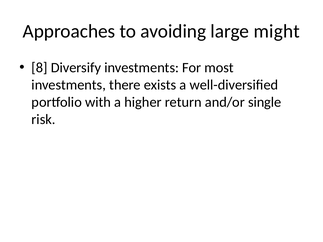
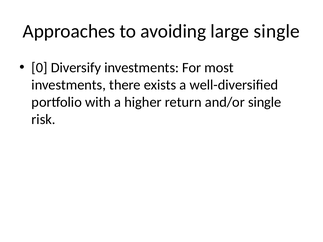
large might: might -> single (277, 31)
8: 8 -> 0 (40, 68)
